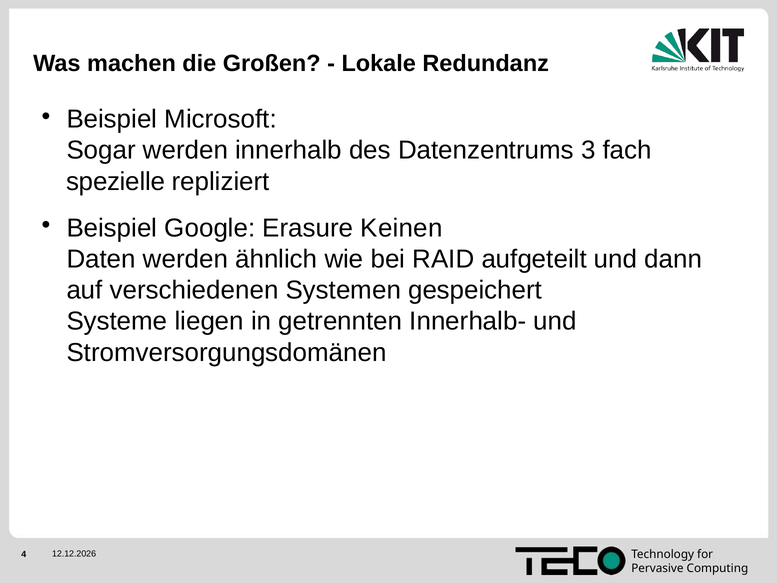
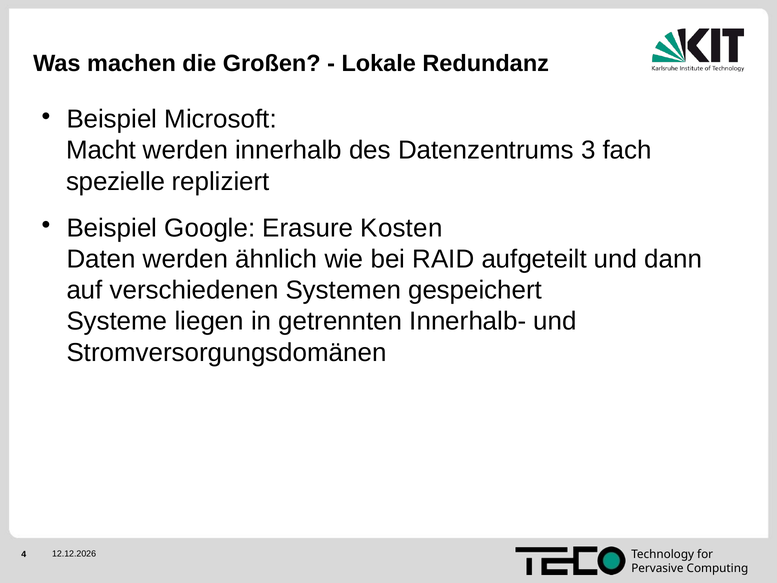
Sogar: Sogar -> Macht (101, 150)
Keinen: Keinen -> Kosten (401, 228)
